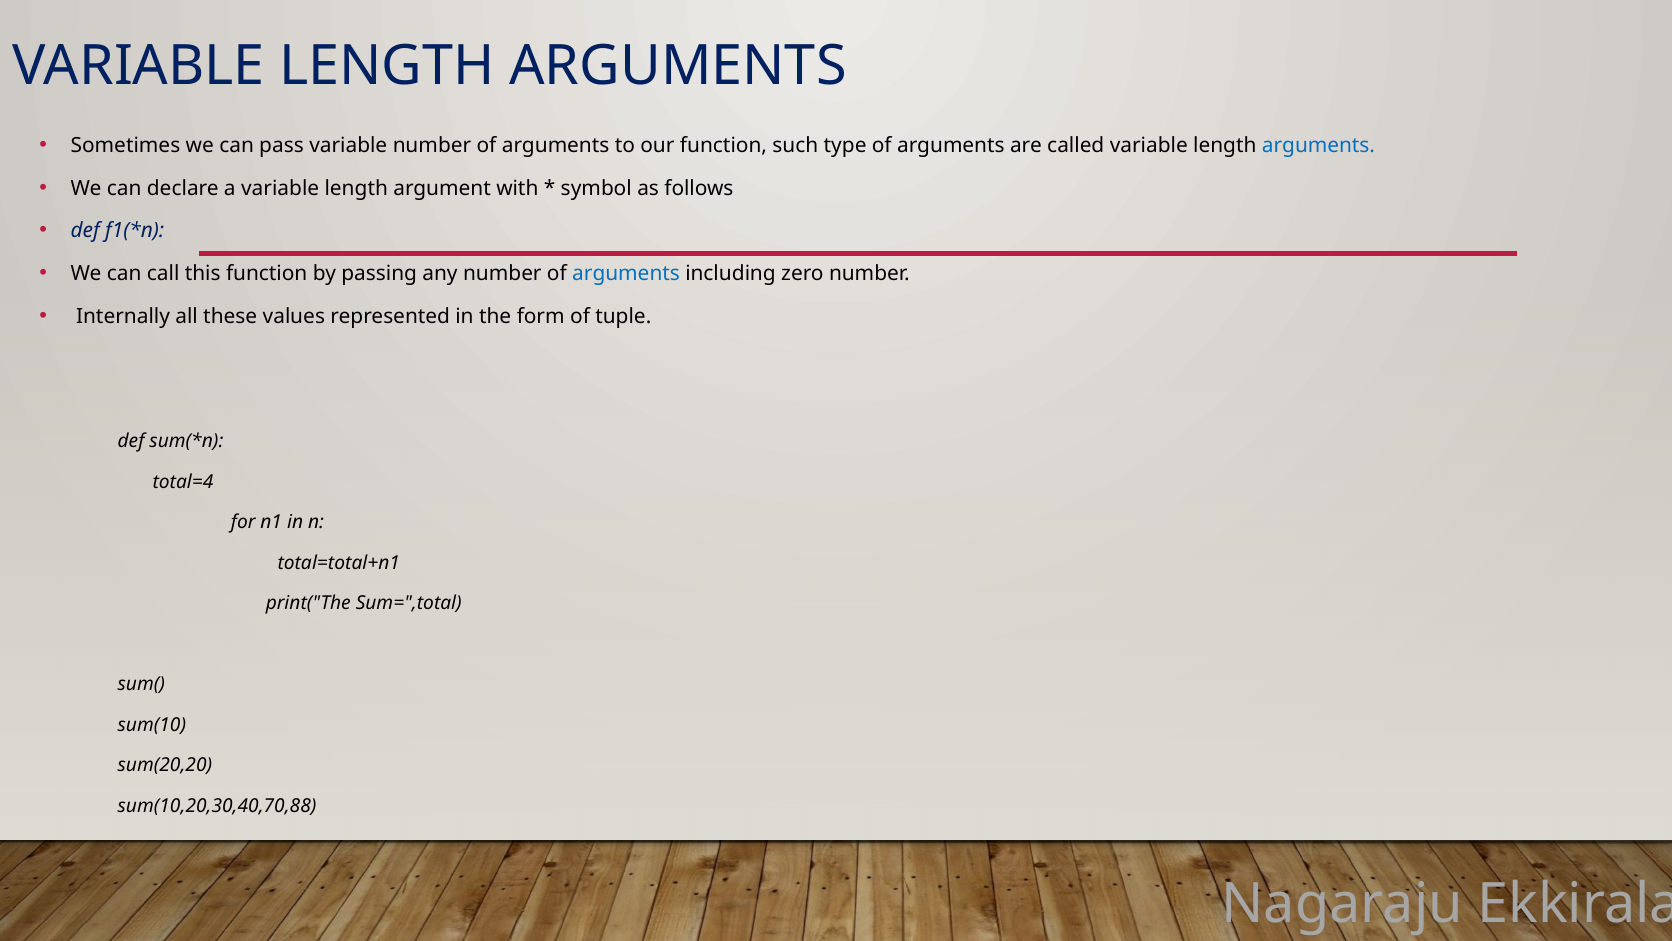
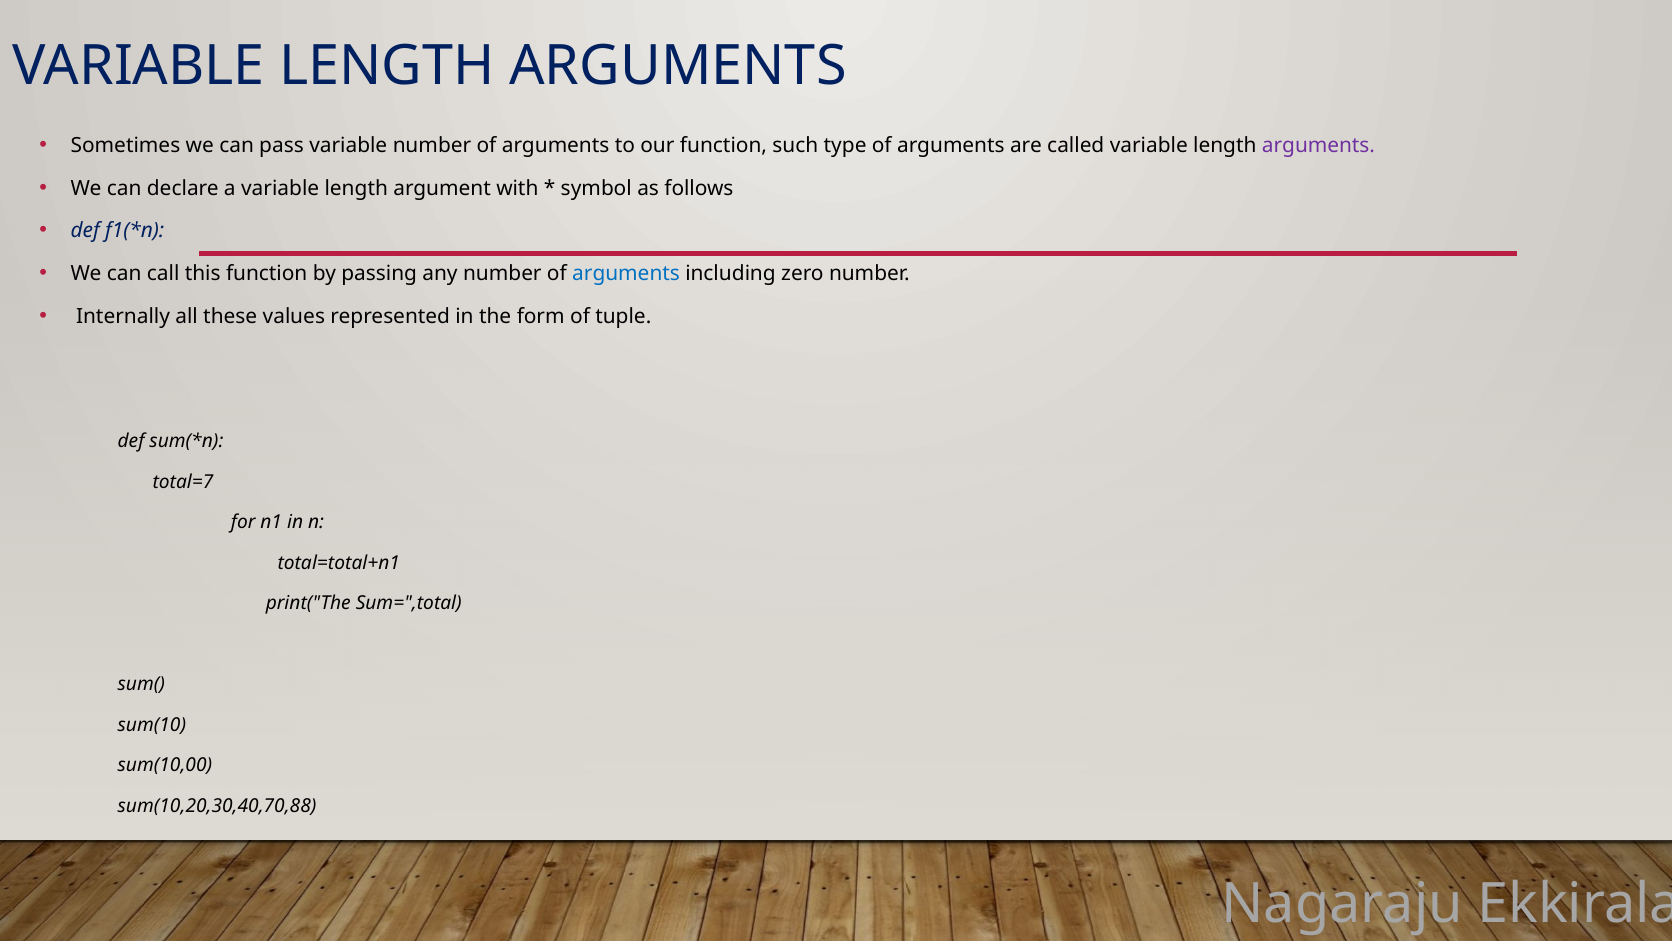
arguments colour: blue -> purple (1319, 145)
total=4: total=4 -> total=7 (183, 482)
sum(20,20: sum(20,20 -> sum(10,00 (165, 765)
